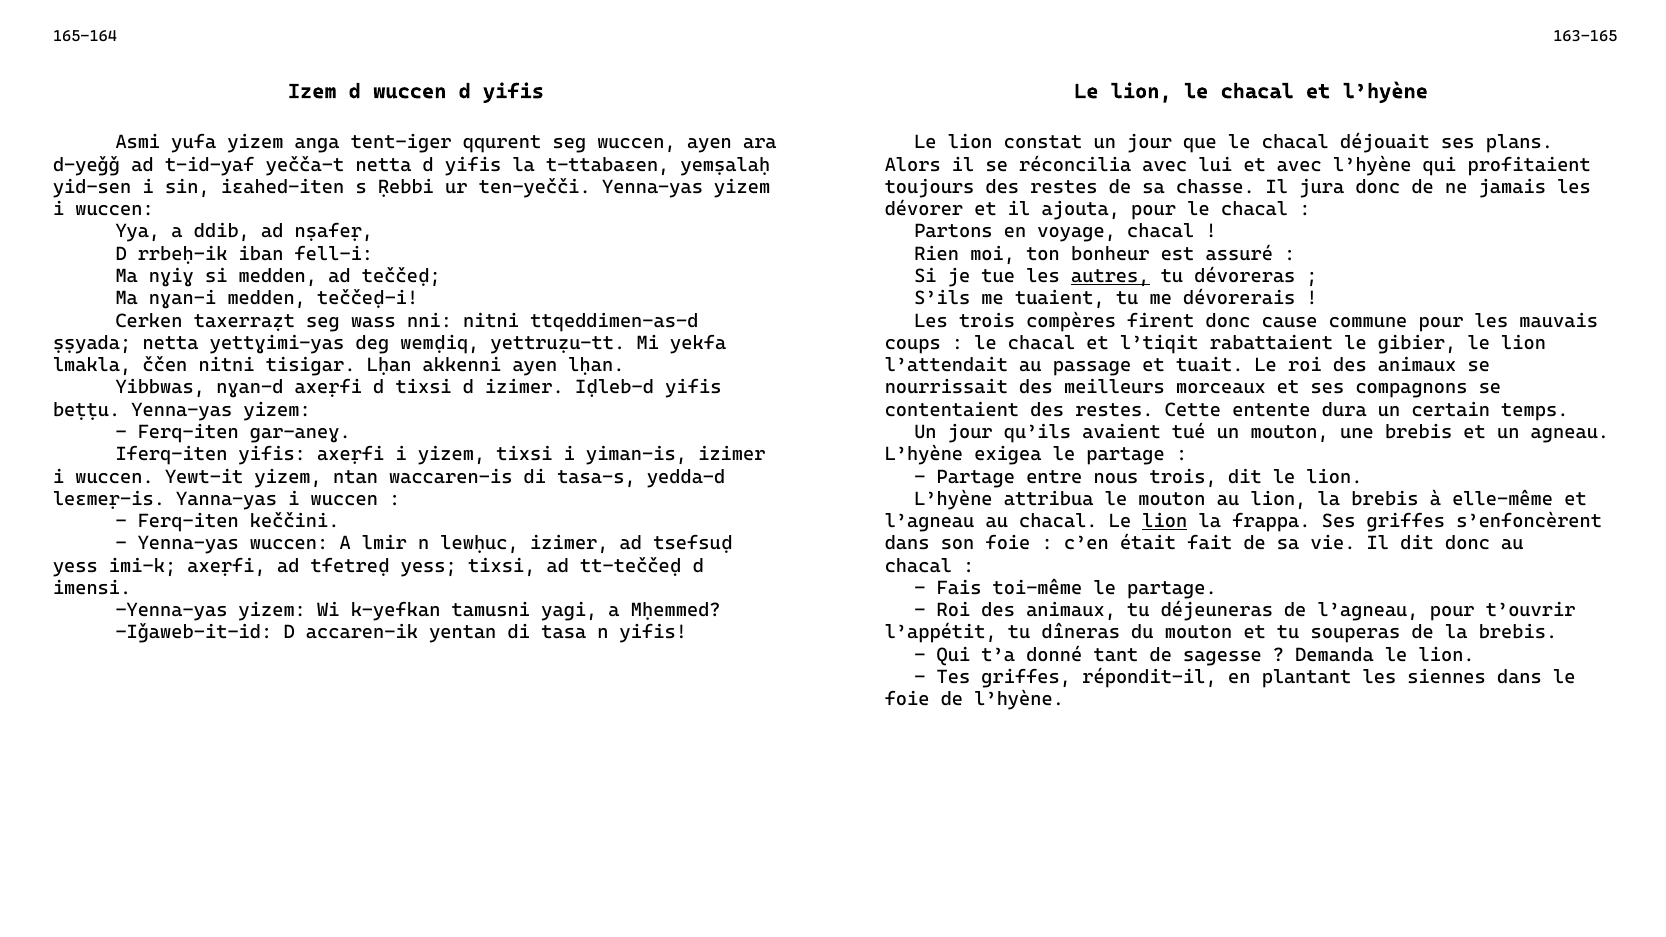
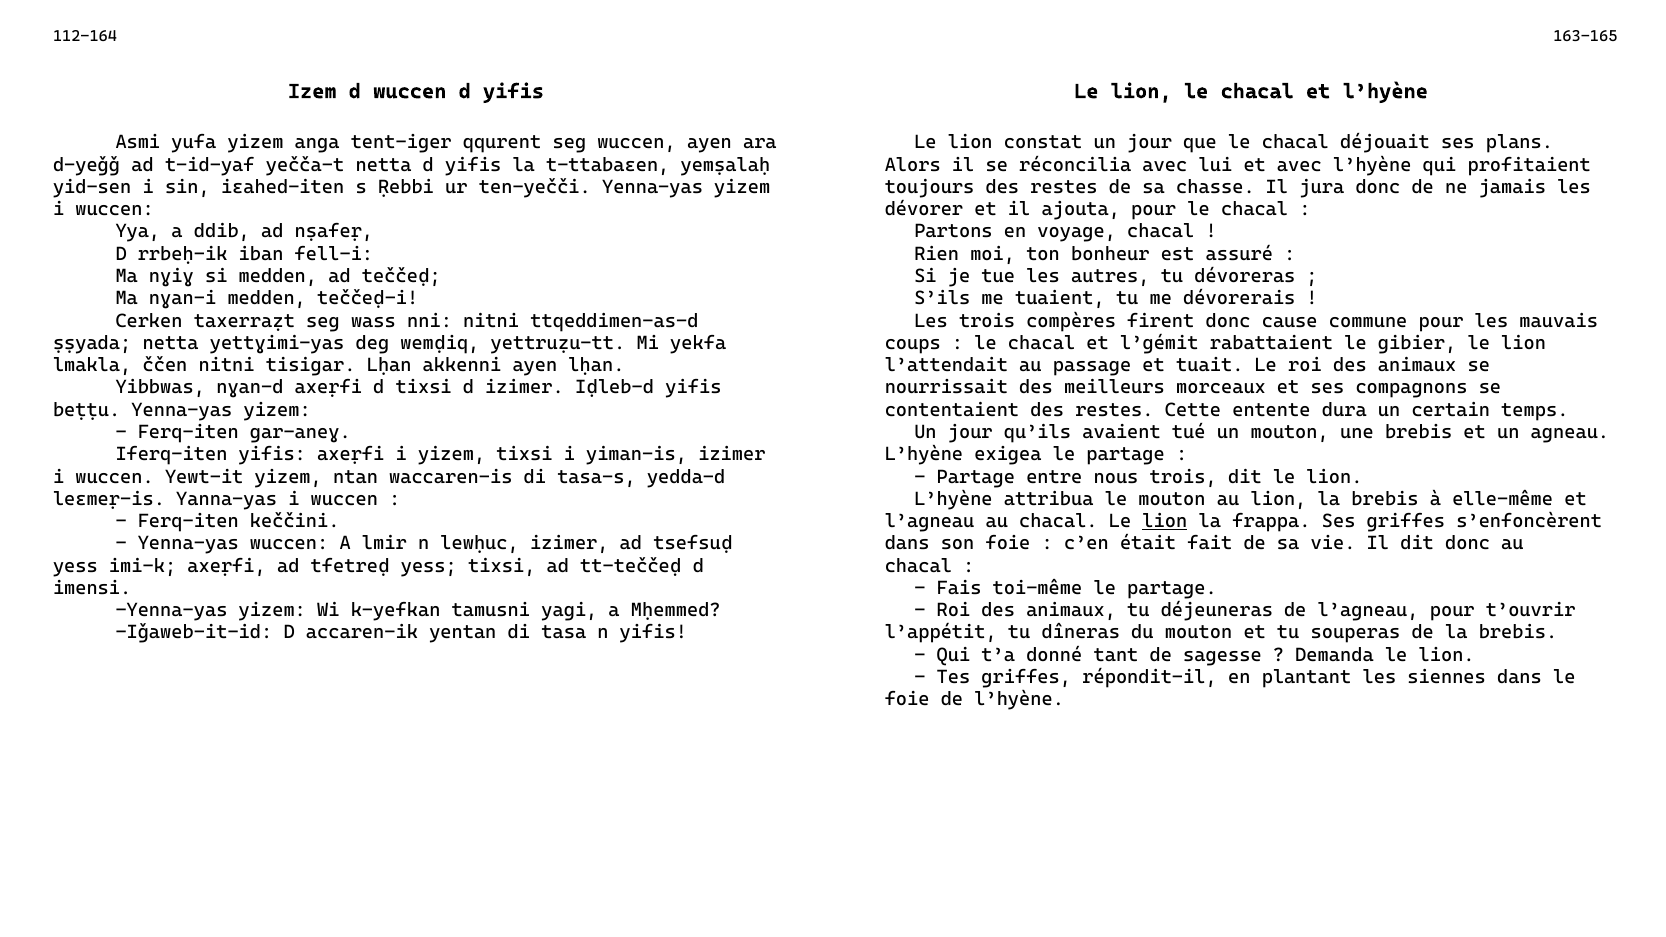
165-164: 165-164 -> 112-164 (85, 36)
autres underline: present -> none (1110, 276)
l’tiqit: l’tiqit -> l’gémit (1159, 343)
